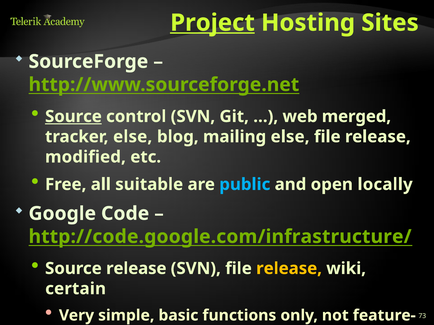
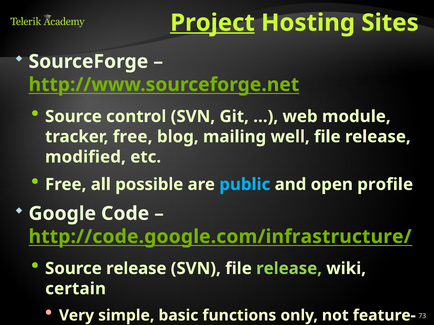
Source underline: present -> none (73, 117)
merged: merged -> module (356, 117)
tracker else: else -> free (133, 137)
mailing else: else -> well (290, 137)
suitable: suitable -> possible (149, 185)
locally: locally -> profile (385, 185)
release colour: yellow -> light green (289, 269)
